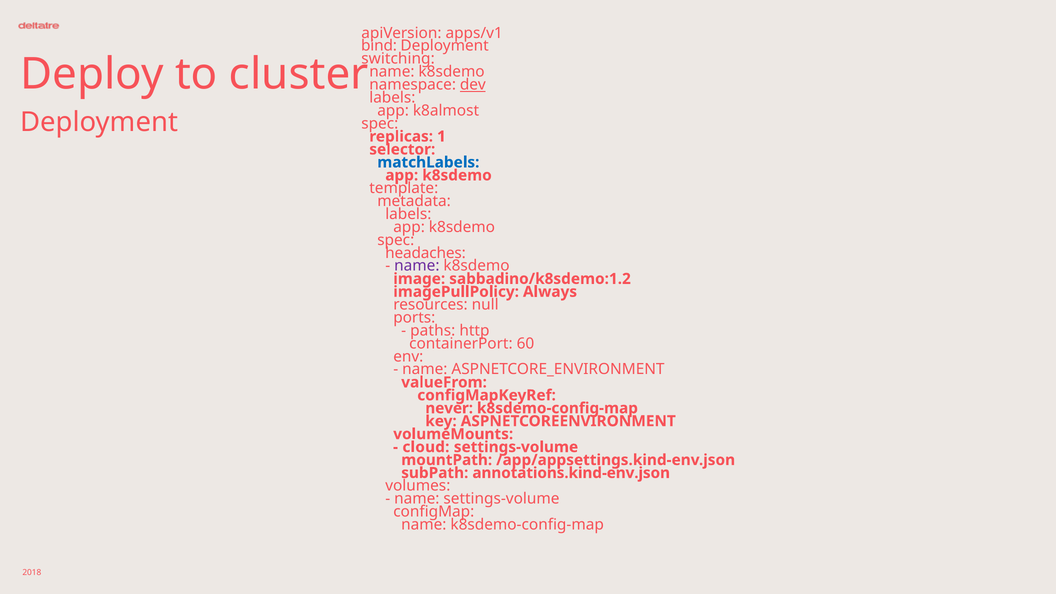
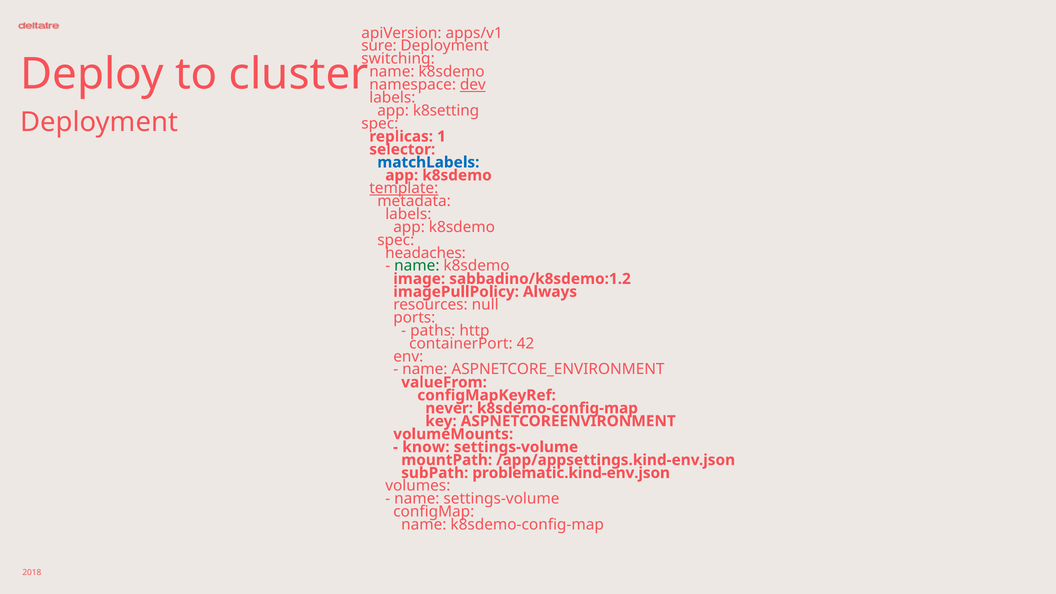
bind: bind -> sure (379, 46)
k8almost: k8almost -> k8setting (446, 111)
template underline: none -> present (404, 188)
name colour: purple -> green (417, 266)
60: 60 -> 42 (525, 344)
cloud: cloud -> know (426, 447)
annotations.kind-env.json: annotations.kind-env.json -> problematic.kind-env.json (571, 473)
